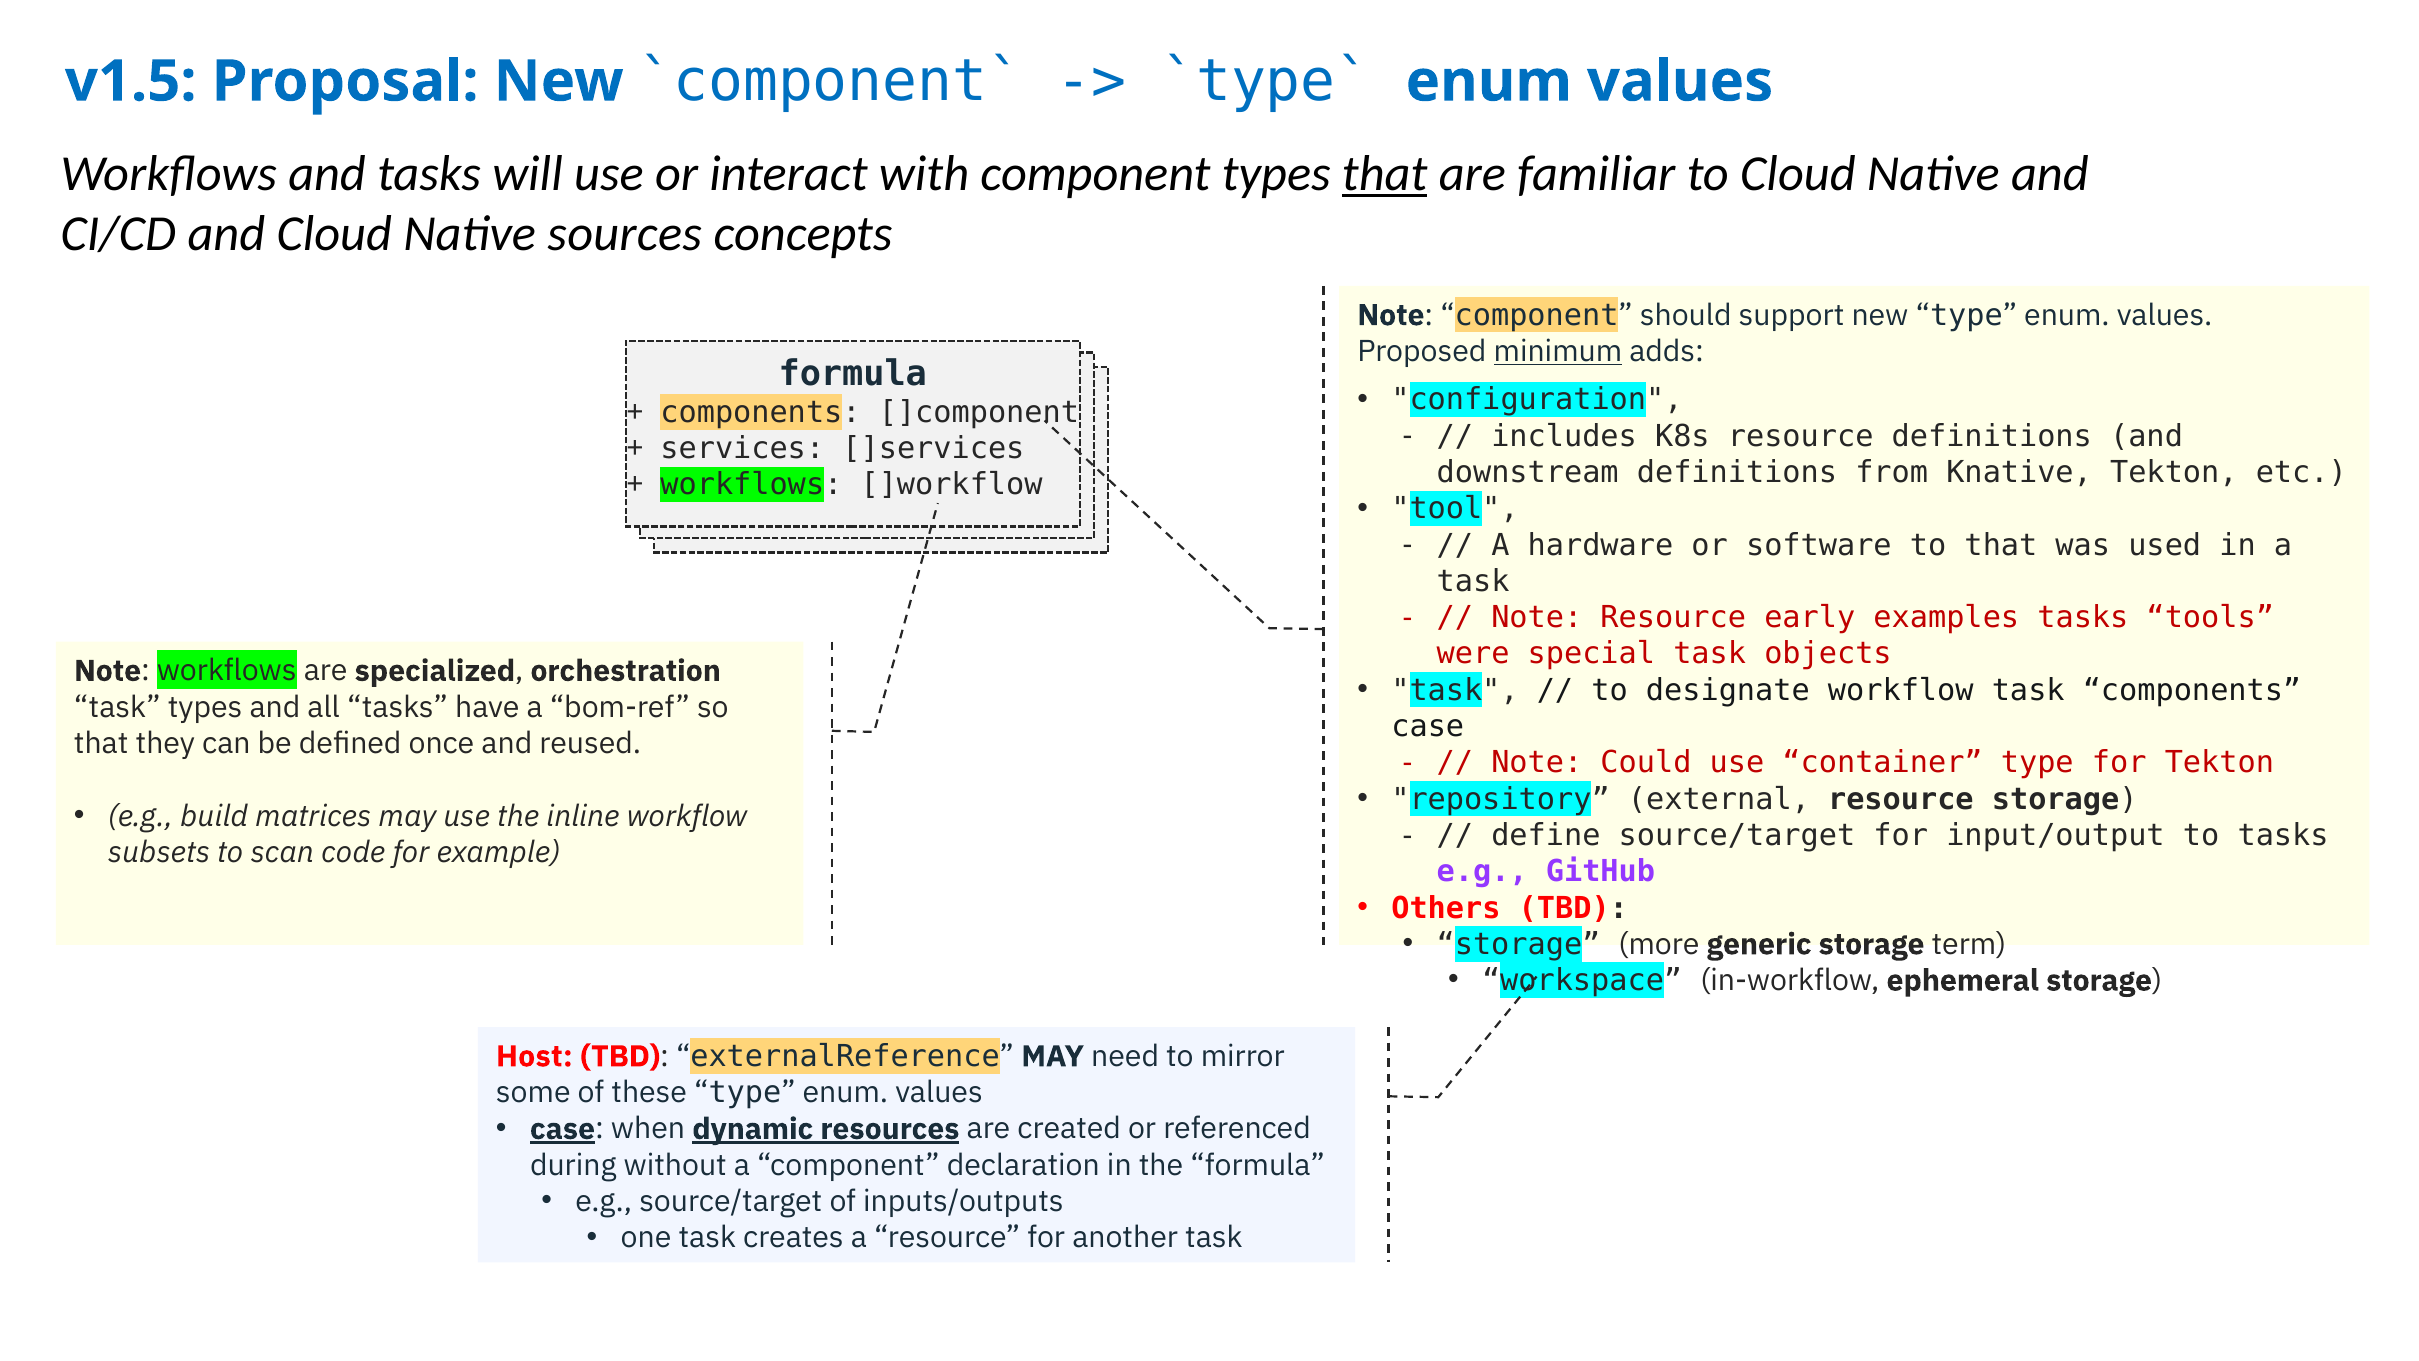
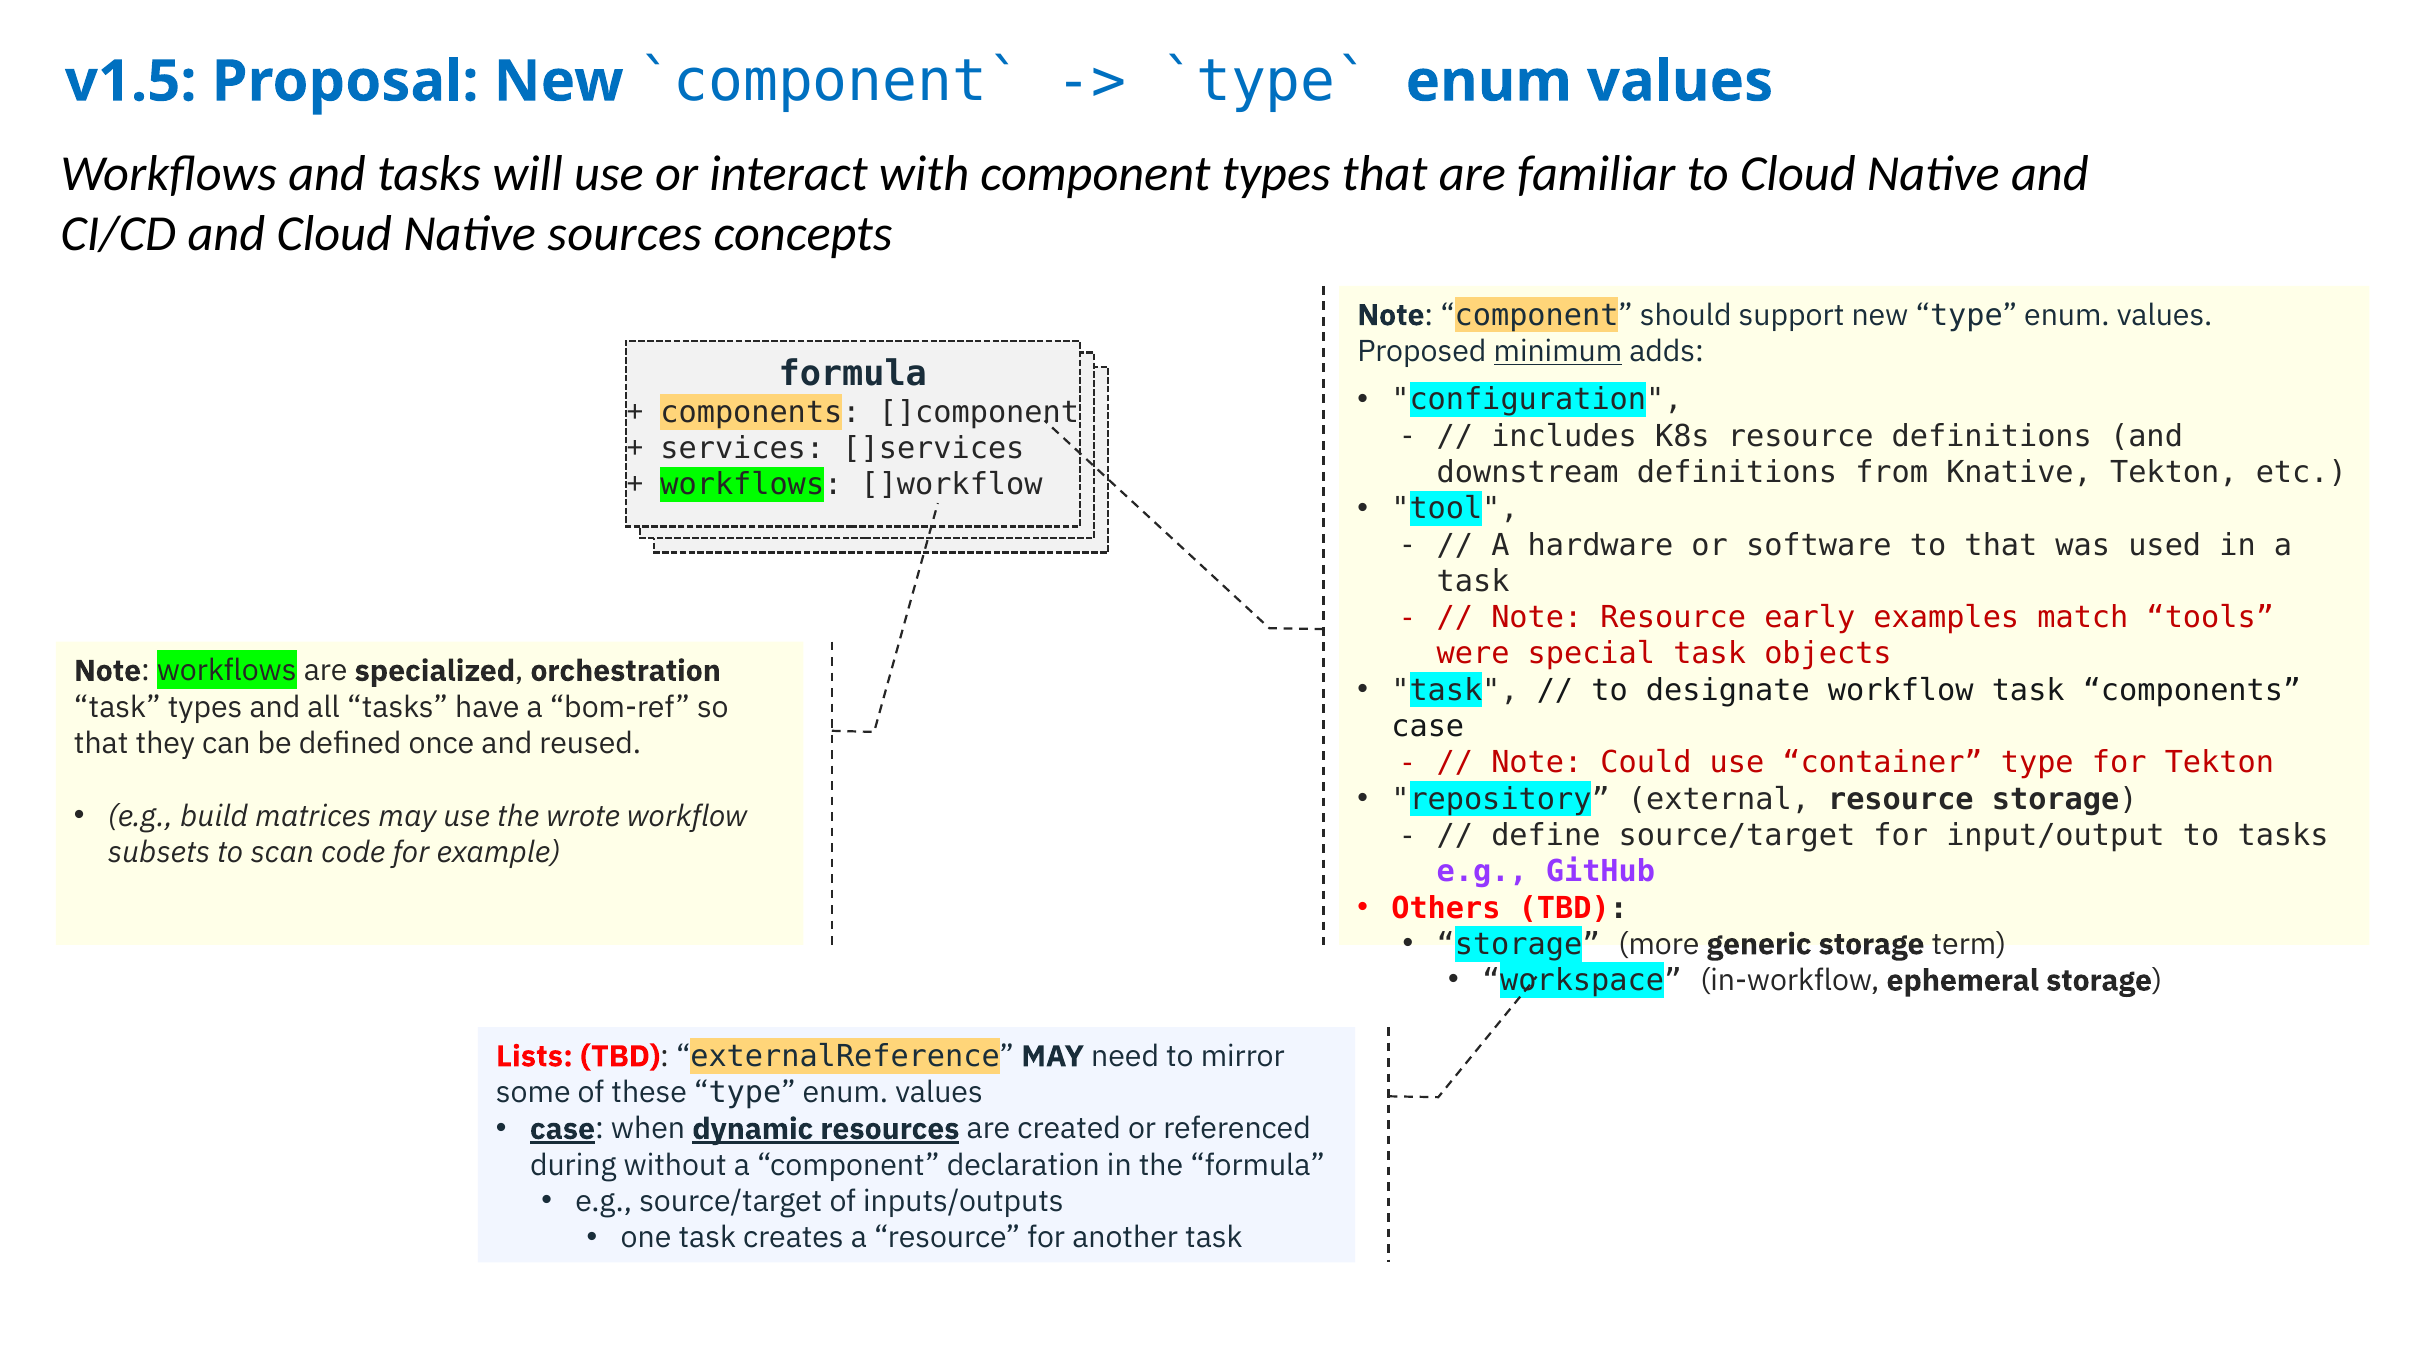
that underline: present -> none (1385, 174)
examples tasks: tasks -> match (2083, 618)
inline: inline -> wrote (583, 816)
Host: Host -> Lists (535, 1056)
